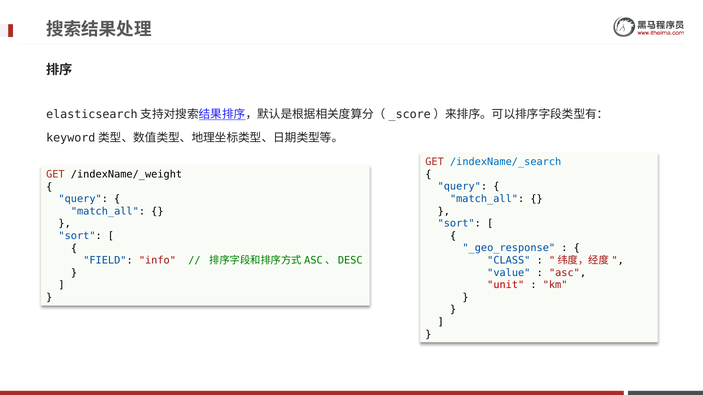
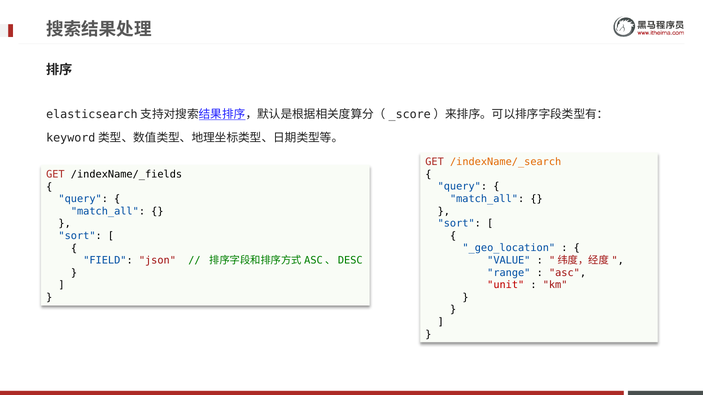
/indexName/_search colour: blue -> orange (506, 162)
/indexName/_weight: /indexName/_weight -> /indexName/_fields (126, 175)
_geo_response: _geo_response -> _geo_location (509, 248)
CLASS: CLASS -> VALUE (509, 261)
info: info -> json (157, 261)
value: value -> range (509, 273)
